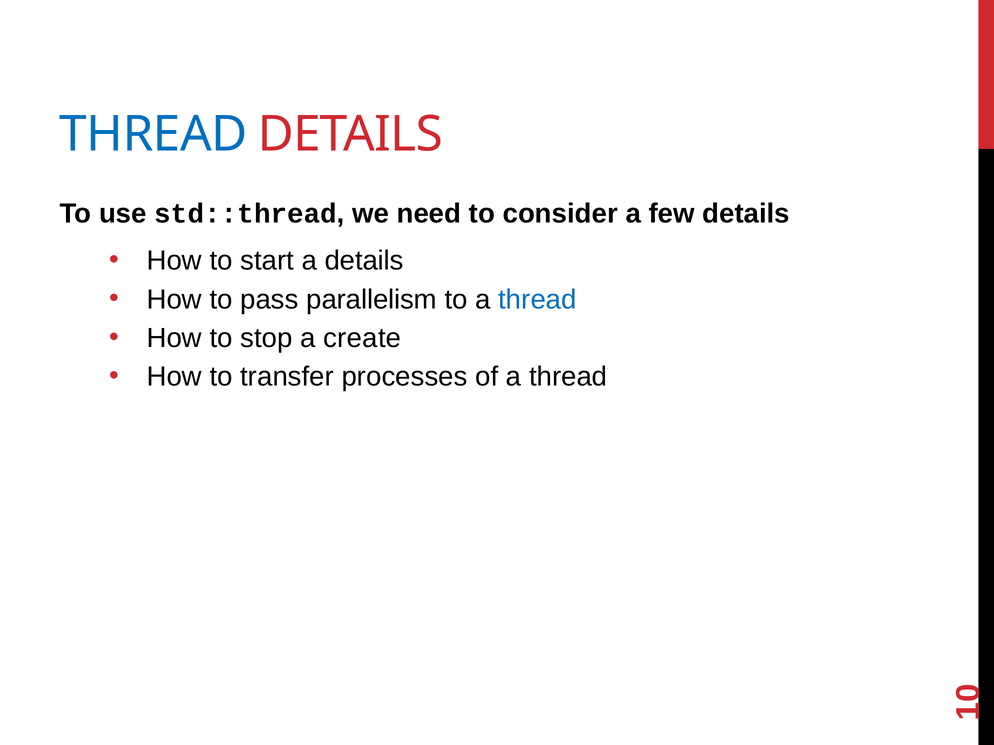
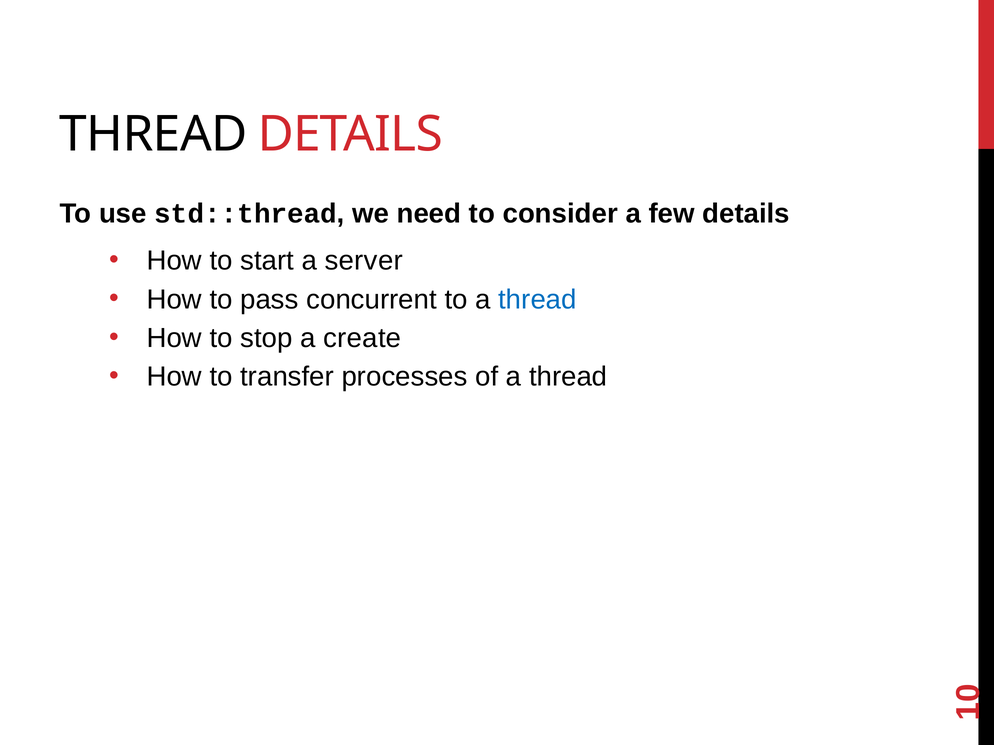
THREAD colour: blue -> black (153, 134)
a details: details -> server (364, 261)
parallelism: parallelism -> concurrent (372, 300)
